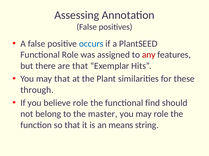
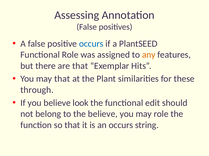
any colour: red -> orange (149, 55)
believe role: role -> look (81, 103)
find: find -> edit (153, 103)
the master: master -> believe (103, 114)
an means: means -> occurs (121, 126)
